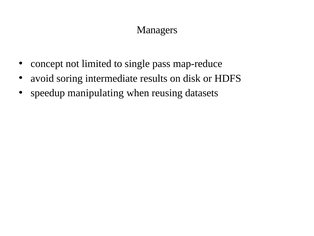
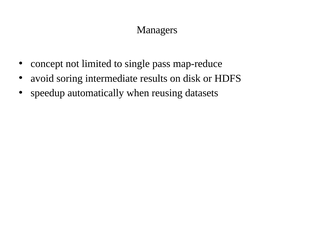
manipulating: manipulating -> automatically (96, 93)
